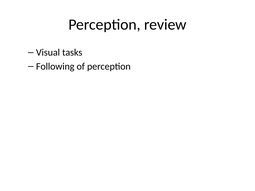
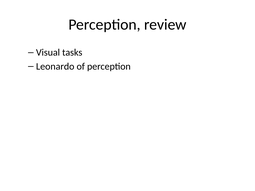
Following: Following -> Leonardo (55, 66)
